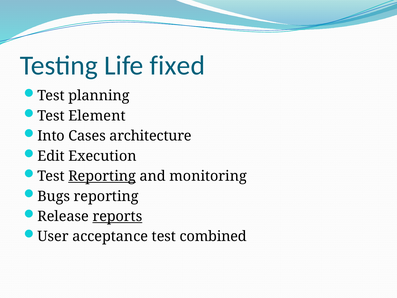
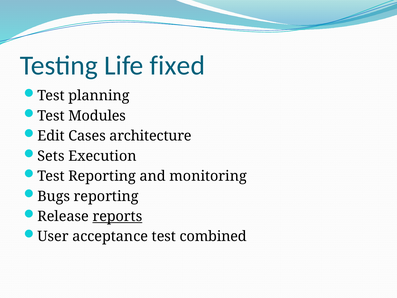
Element: Element -> Modules (97, 116)
Into: Into -> Edit (51, 136)
Edit: Edit -> Sets (51, 156)
Reporting underline: present -> none (102, 176)
